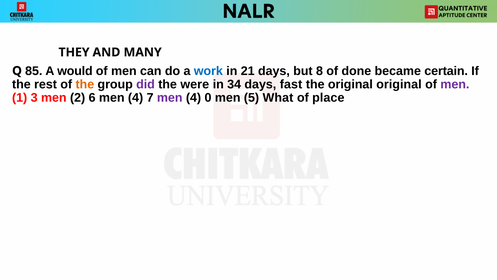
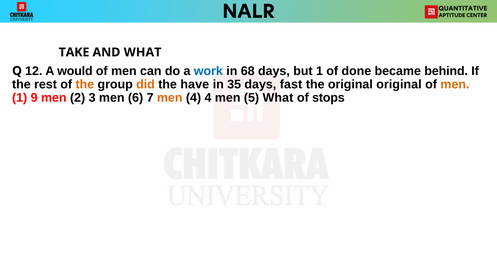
THEY: THEY -> TAKE (74, 52)
AND MANY: MANY -> WHAT (143, 52)
85: 85 -> 12 (34, 71)
21: 21 -> 68 (248, 71)
but 8: 8 -> 1 (319, 71)
certain: certain -> behind (446, 71)
did colour: purple -> orange (146, 84)
were: were -> have (195, 84)
34: 34 -> 35 (234, 84)
men colour: purple -> orange (455, 84)
3: 3 -> 9 (34, 98)
6: 6 -> 3 (92, 98)
4: 4 -> 6 (136, 98)
men colour: purple -> orange (170, 98)
4 0: 0 -> 4 (208, 98)
place: place -> stops (328, 98)
